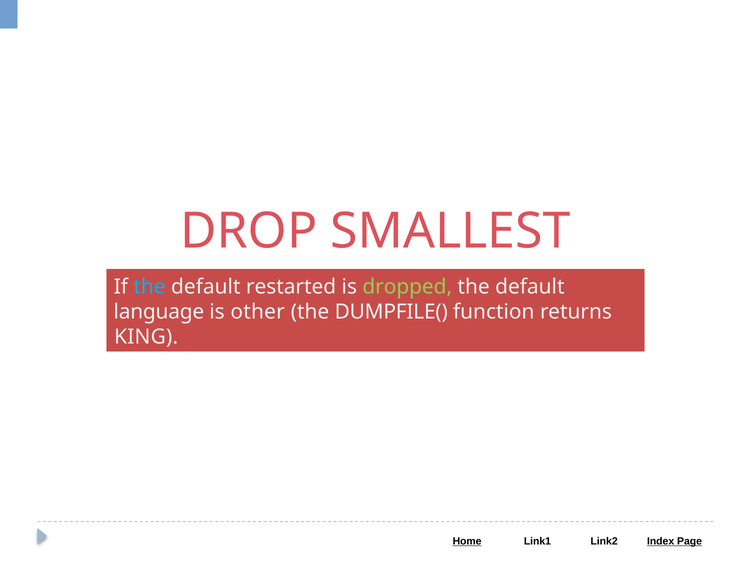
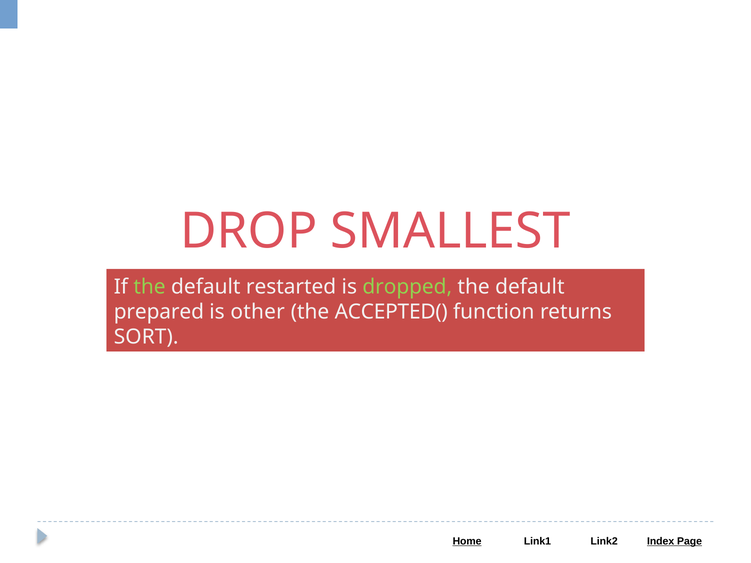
the colour: light blue -> light green (150, 287)
language: language -> prepared (159, 312)
DUMPFILE(: DUMPFILE( -> ACCEPTED( (391, 312)
KING: KING -> SORT (146, 337)
